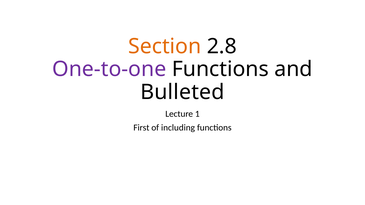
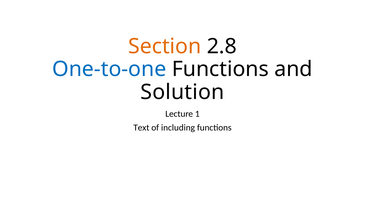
One-to-one colour: purple -> blue (109, 69)
Bulleted: Bulleted -> Solution (182, 92)
First: First -> Text (141, 128)
